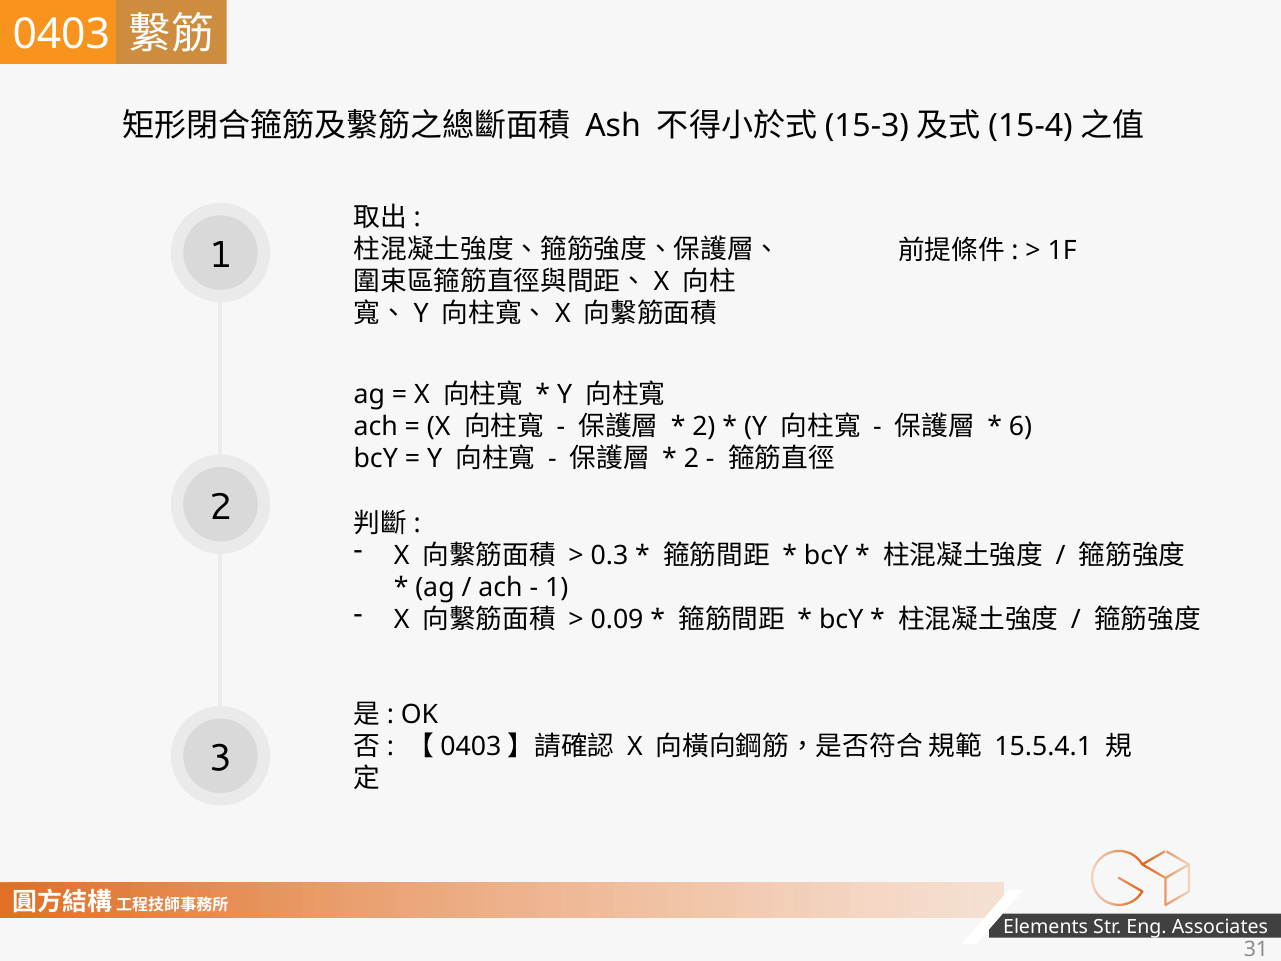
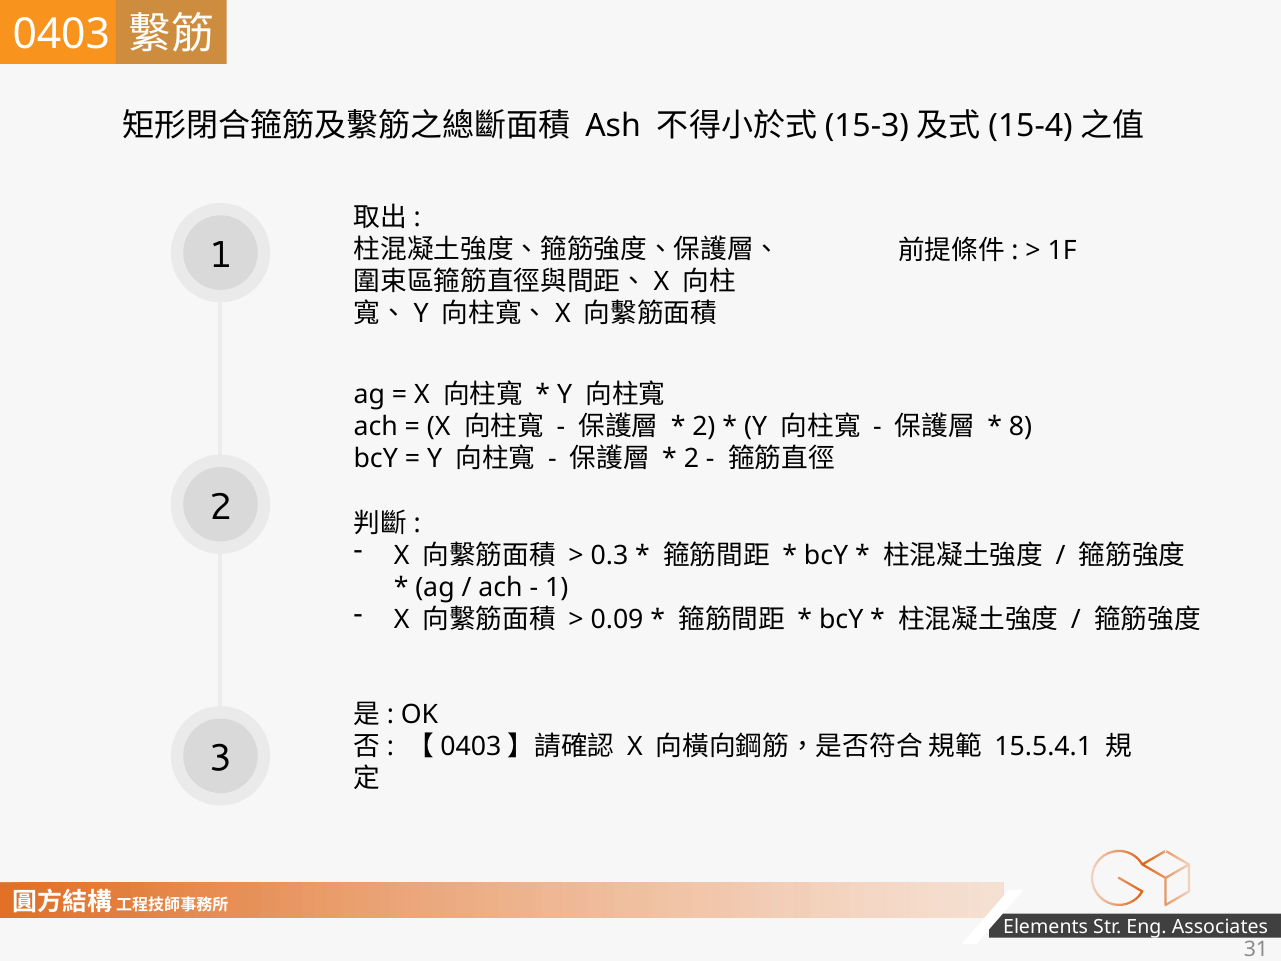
6: 6 -> 8 (1021, 427)
